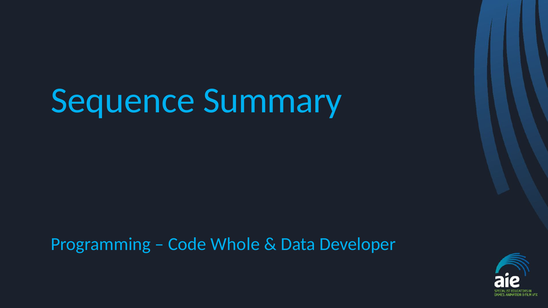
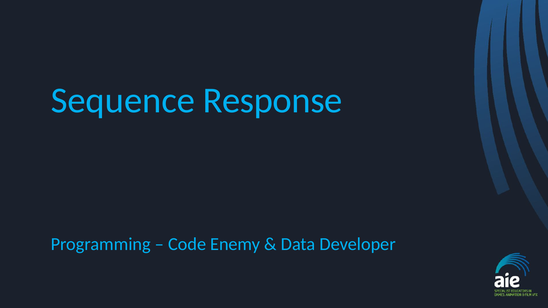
Summary: Summary -> Response (273, 101)
Whole: Whole -> Enemy (235, 244)
